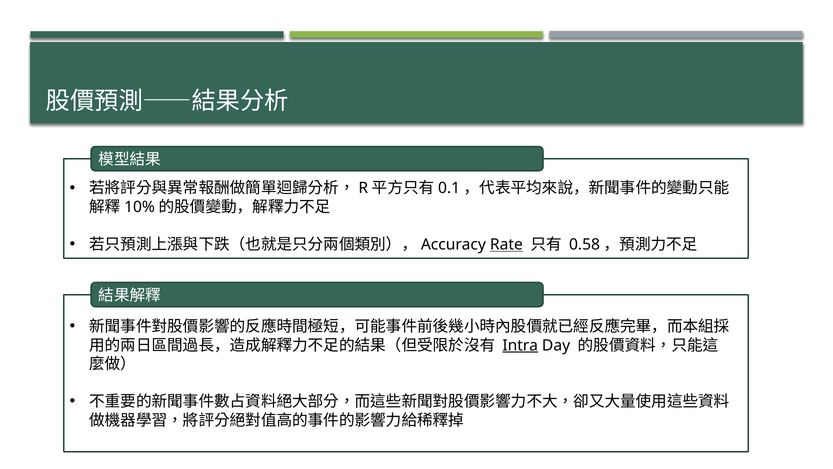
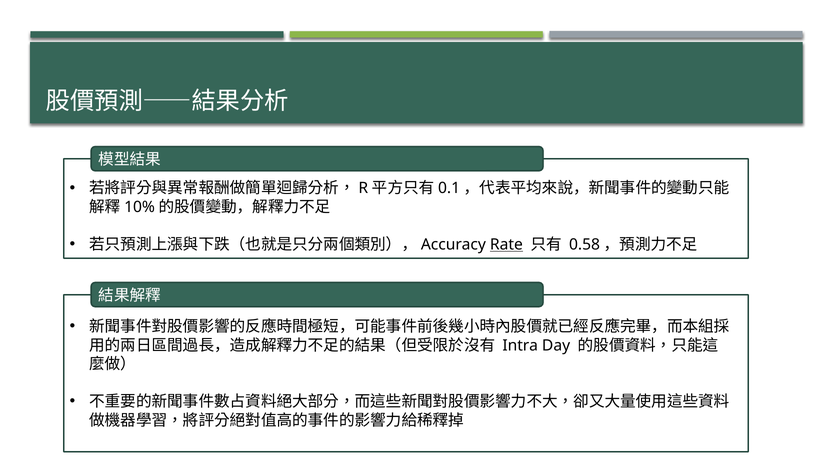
Intra underline: present -> none (520, 345)
